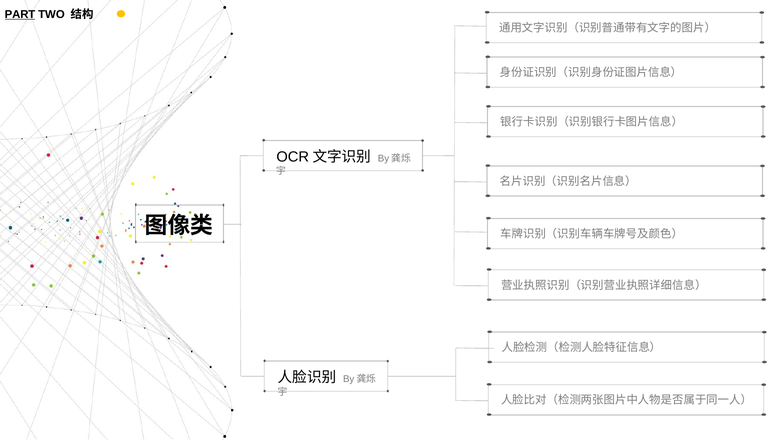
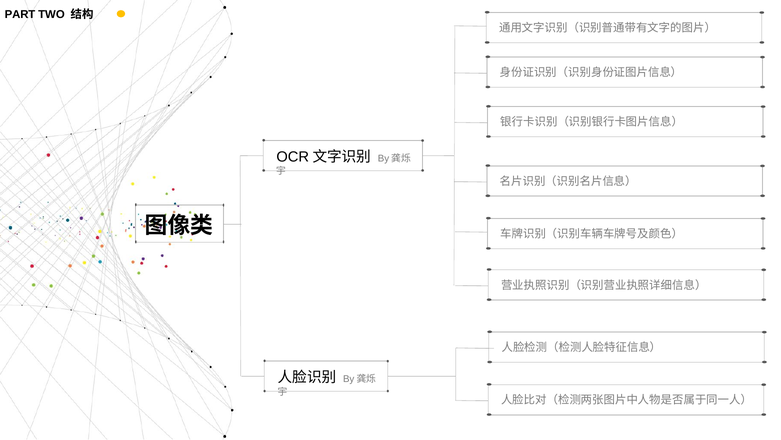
PART underline: present -> none (20, 14)
